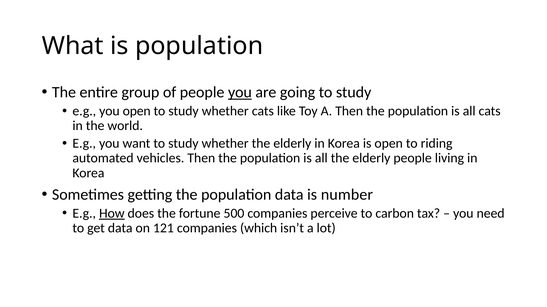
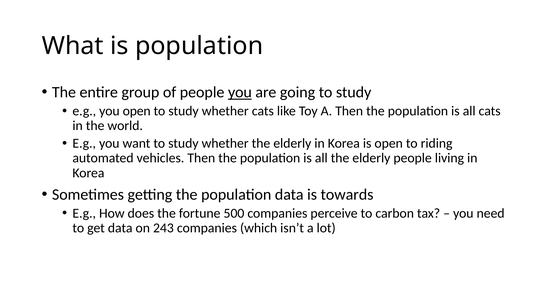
number: number -> towards (347, 195)
How underline: present -> none (112, 214)
121: 121 -> 243 (163, 229)
